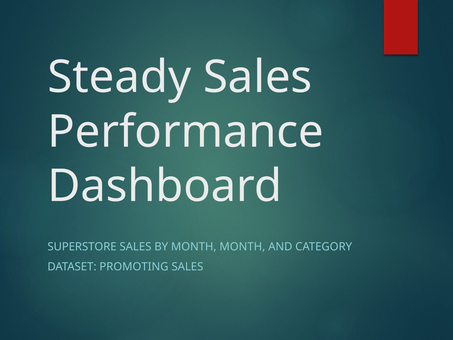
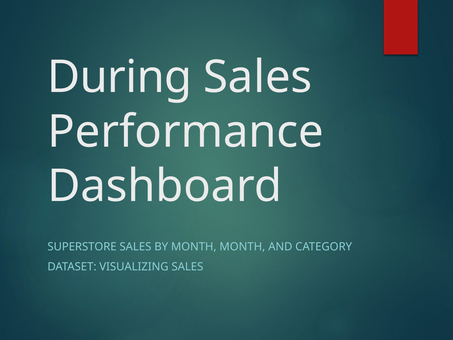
Steady: Steady -> During (120, 77)
PROMOTING: PROMOTING -> VISUALIZING (134, 266)
